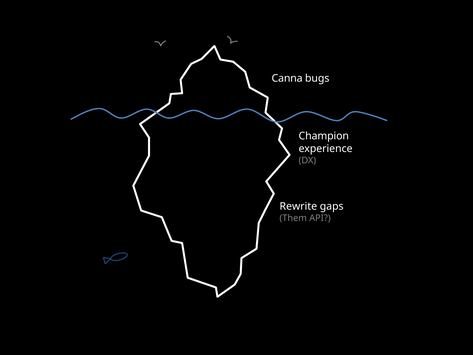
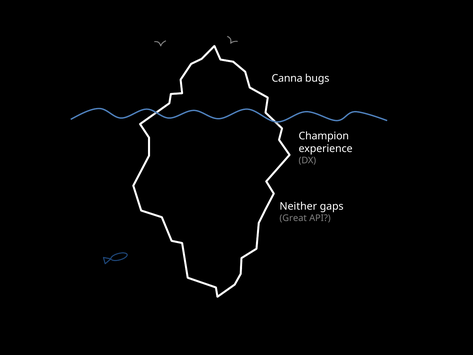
Rewrite: Rewrite -> Neither (298, 206)
Them: Them -> Great (293, 218)
